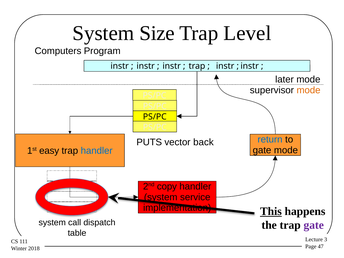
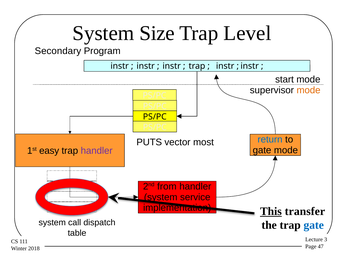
Computers: Computers -> Secondary (58, 51)
later: later -> start (284, 80)
back: back -> most (204, 142)
handler colour: blue -> purple (97, 151)
copy: copy -> from (167, 186)
happens: happens -> transfer (305, 211)
gate colour: purple -> blue (314, 225)
